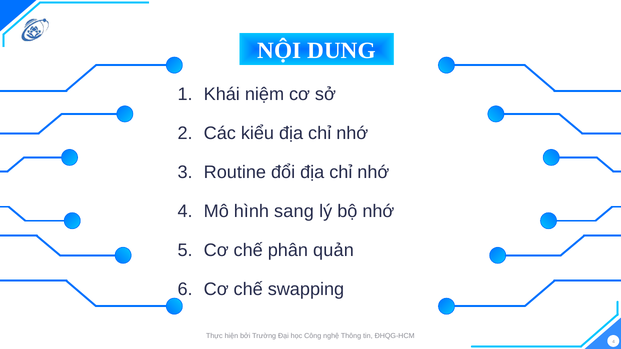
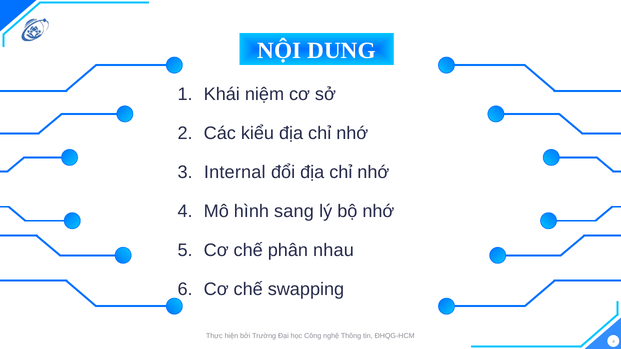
Routine: Routine -> Internal (235, 172)
quản: quản -> nhau (334, 251)
